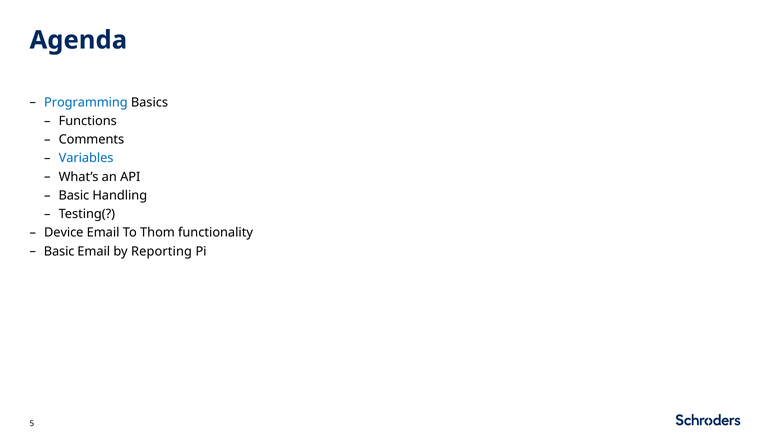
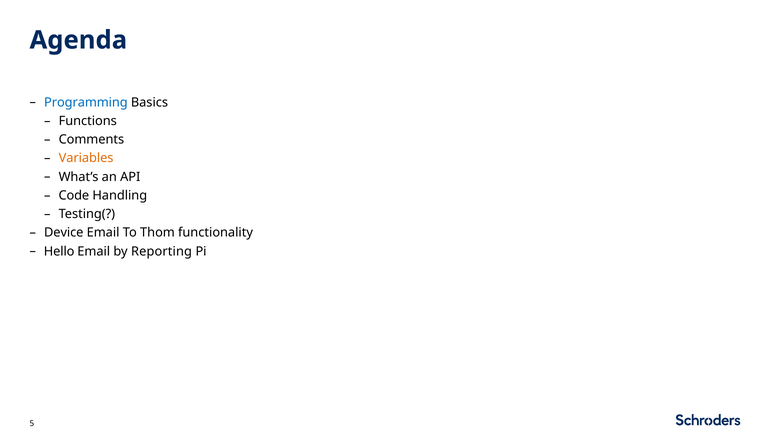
Variables colour: blue -> orange (86, 158)
Basic: Basic -> Code (74, 196)
Basic: Basic -> Hello (59, 251)
